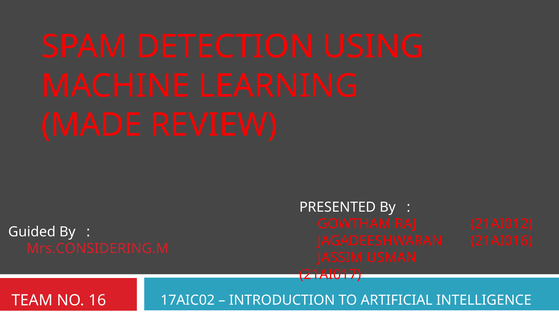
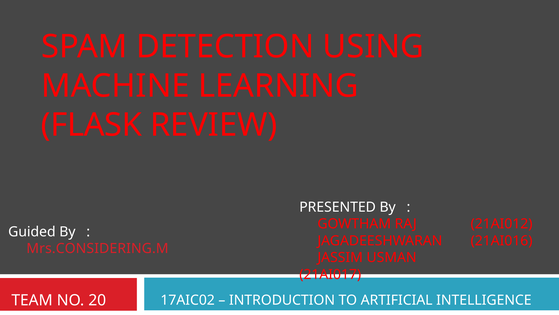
MADE: MADE -> FLASK (91, 125)
16: 16 -> 20 (97, 300)
